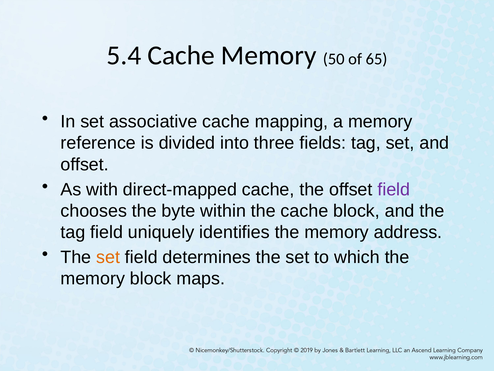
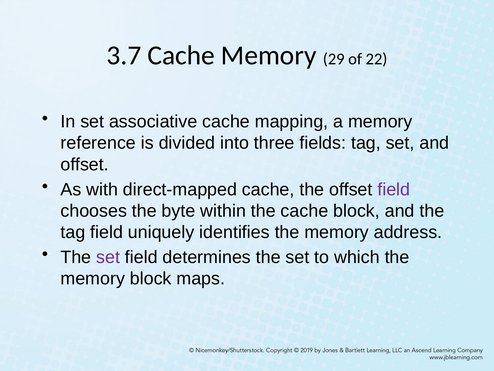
5.4: 5.4 -> 3.7 (124, 55)
50: 50 -> 29 (334, 59)
65: 65 -> 22 (376, 59)
set colour: orange -> purple (108, 257)
